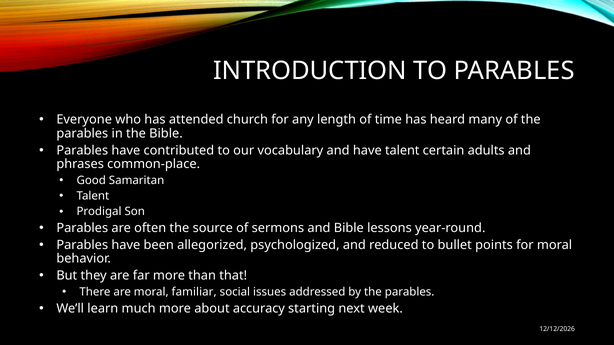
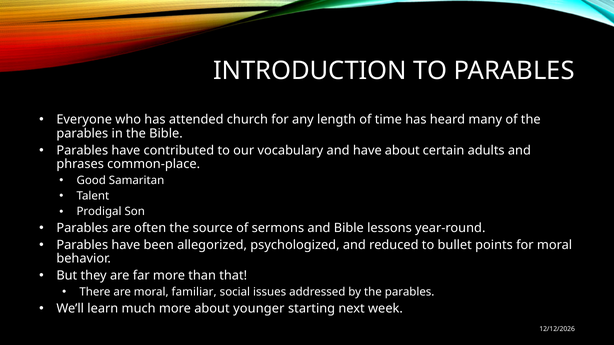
have talent: talent -> about (402, 150)
accuracy: accuracy -> younger (259, 309)
